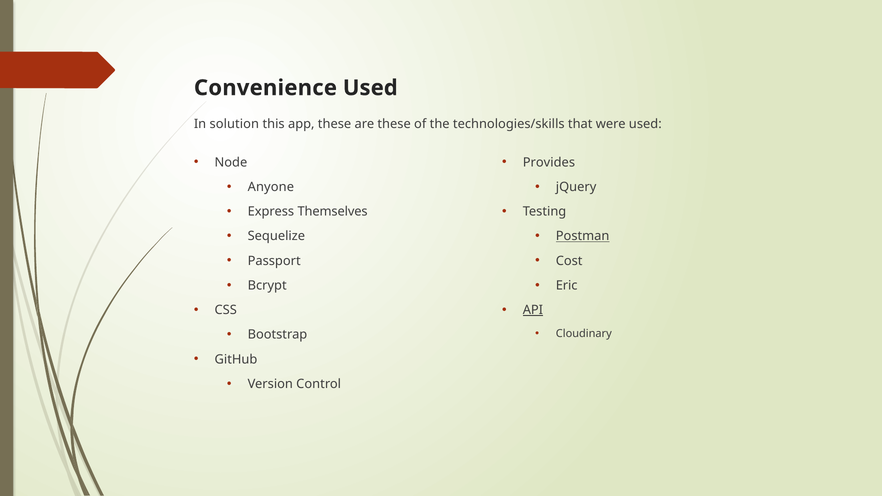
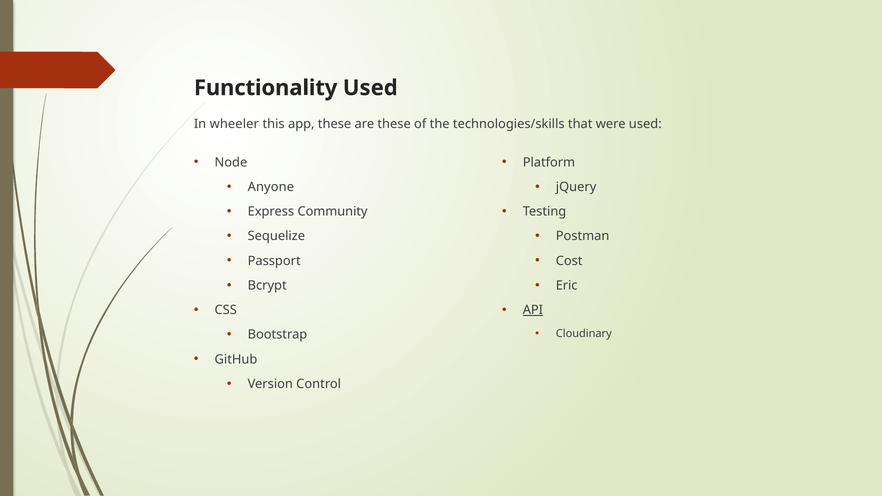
Convenience: Convenience -> Functionality (266, 88)
solution: solution -> wheeler (234, 124)
Provides: Provides -> Platform (549, 162)
Themselves: Themselves -> Community (333, 212)
Postman underline: present -> none (583, 236)
